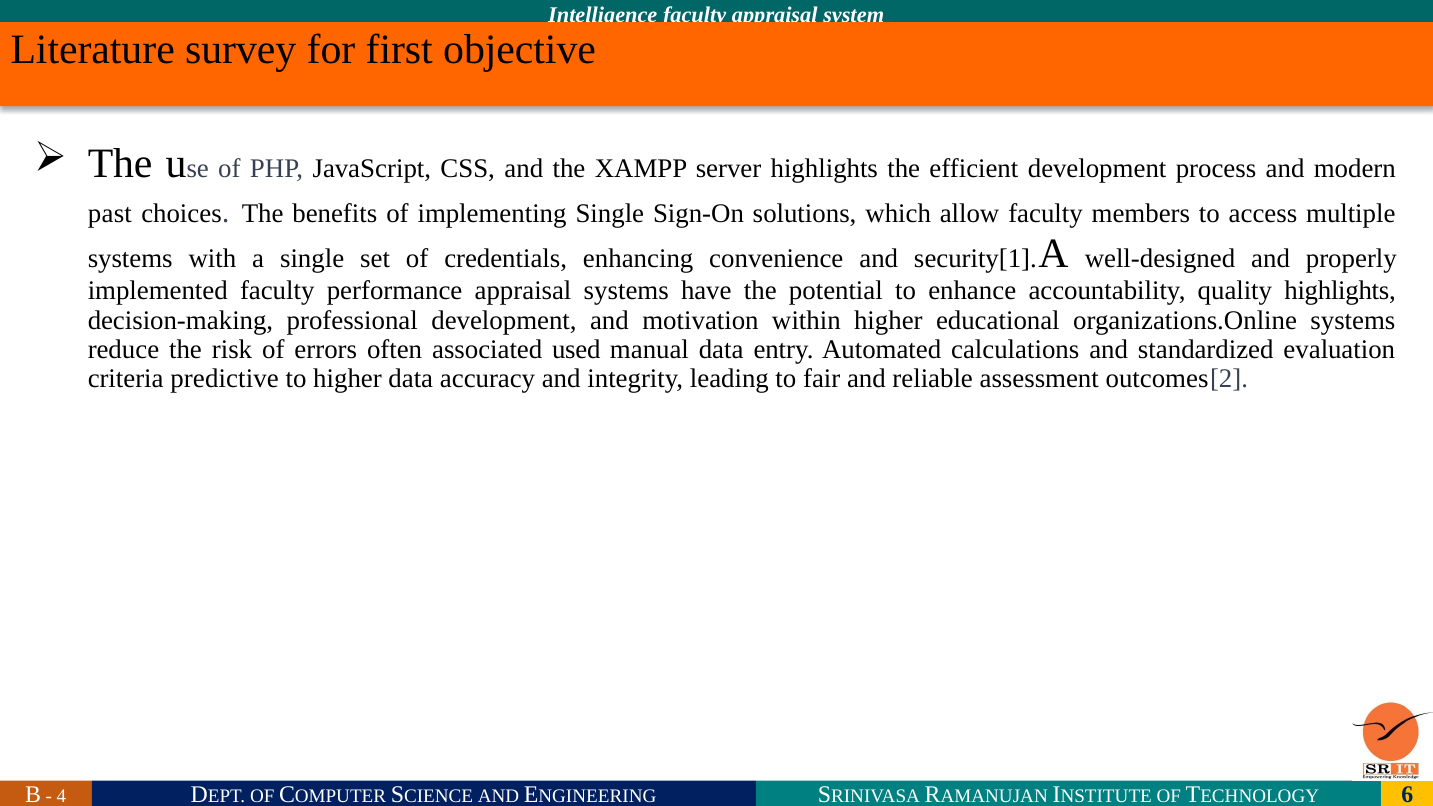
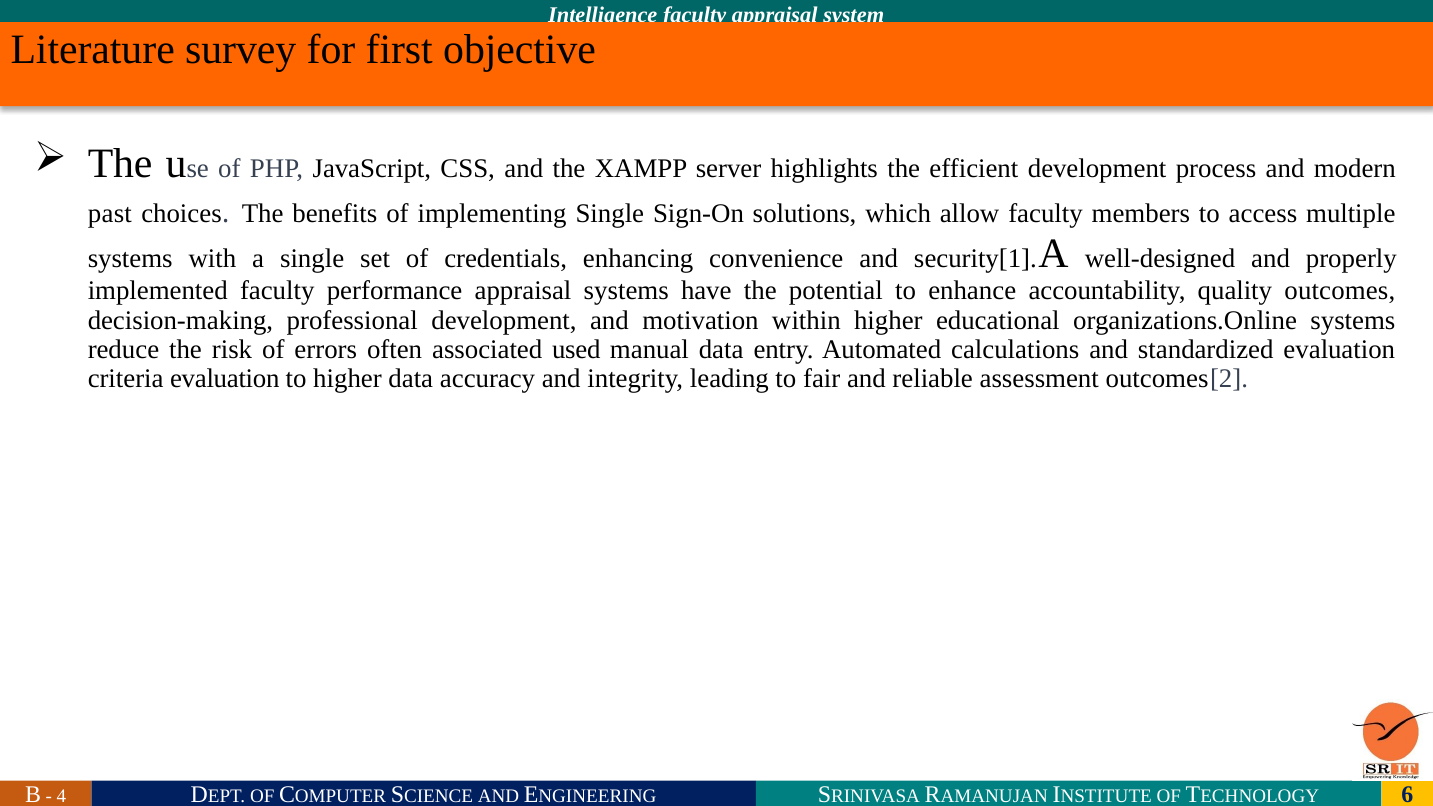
quality highlights: highlights -> outcomes (1340, 291)
criteria predictive: predictive -> evaluation (225, 378)
